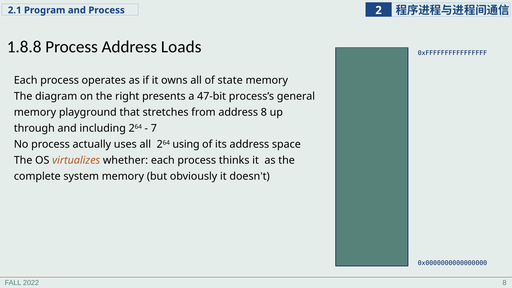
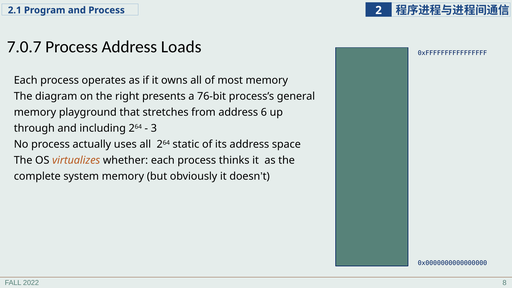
1.8.8: 1.8.8 -> 7.0.7 (24, 47)
state: state -> most (230, 80)
47-bit: 47-bit -> 76-bit (212, 96)
address 8: 8 -> 6 (264, 112)
7: 7 -> 3 (154, 128)
using: using -> static (186, 144)
